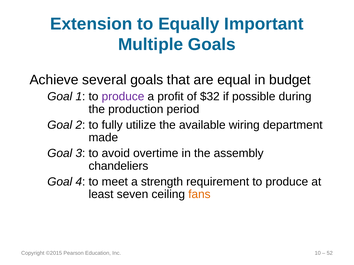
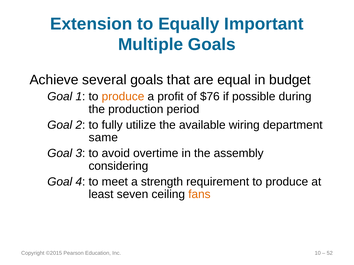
produce colour: purple -> orange (123, 97)
$32: $32 -> $76 (210, 97)
made: made -> same (103, 138)
chandeliers: chandeliers -> considering (118, 166)
